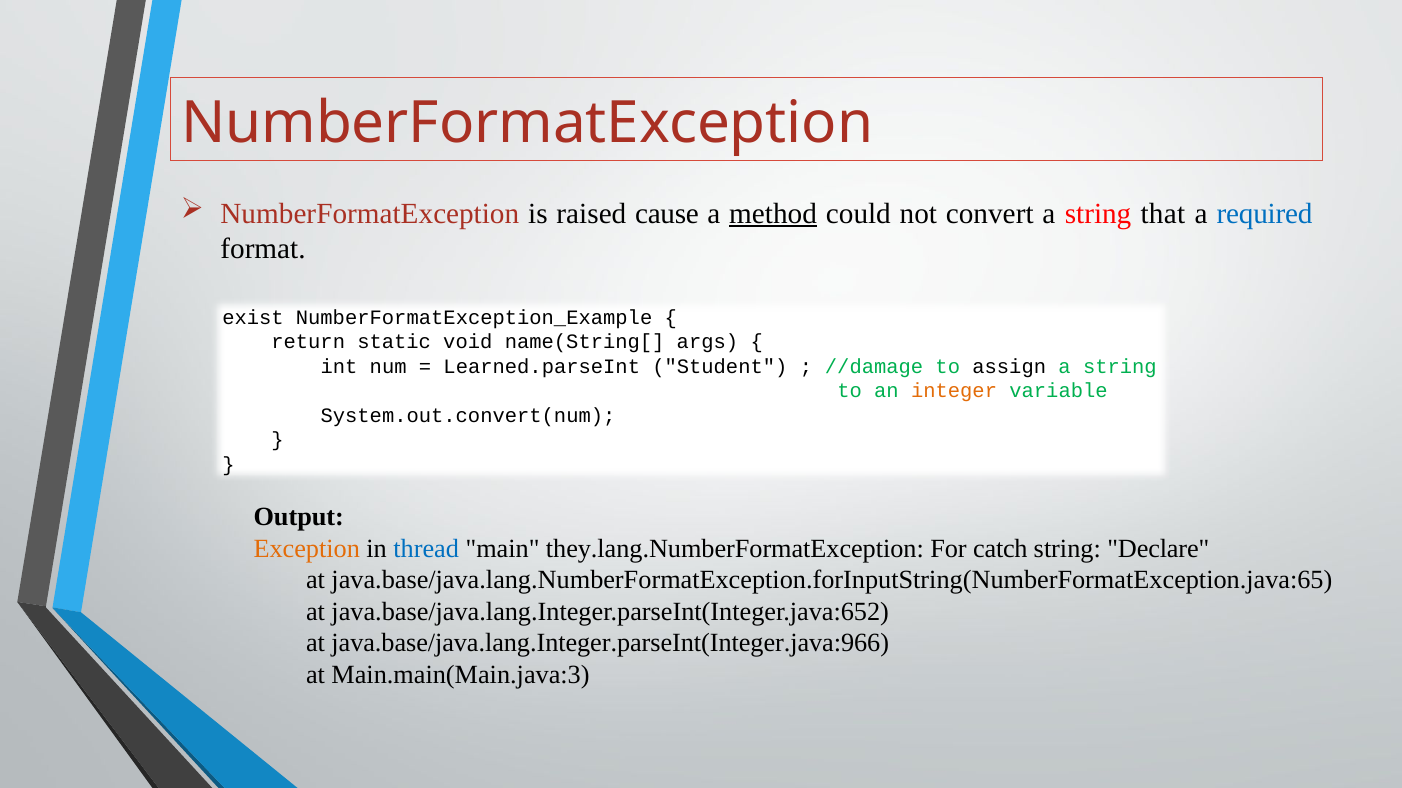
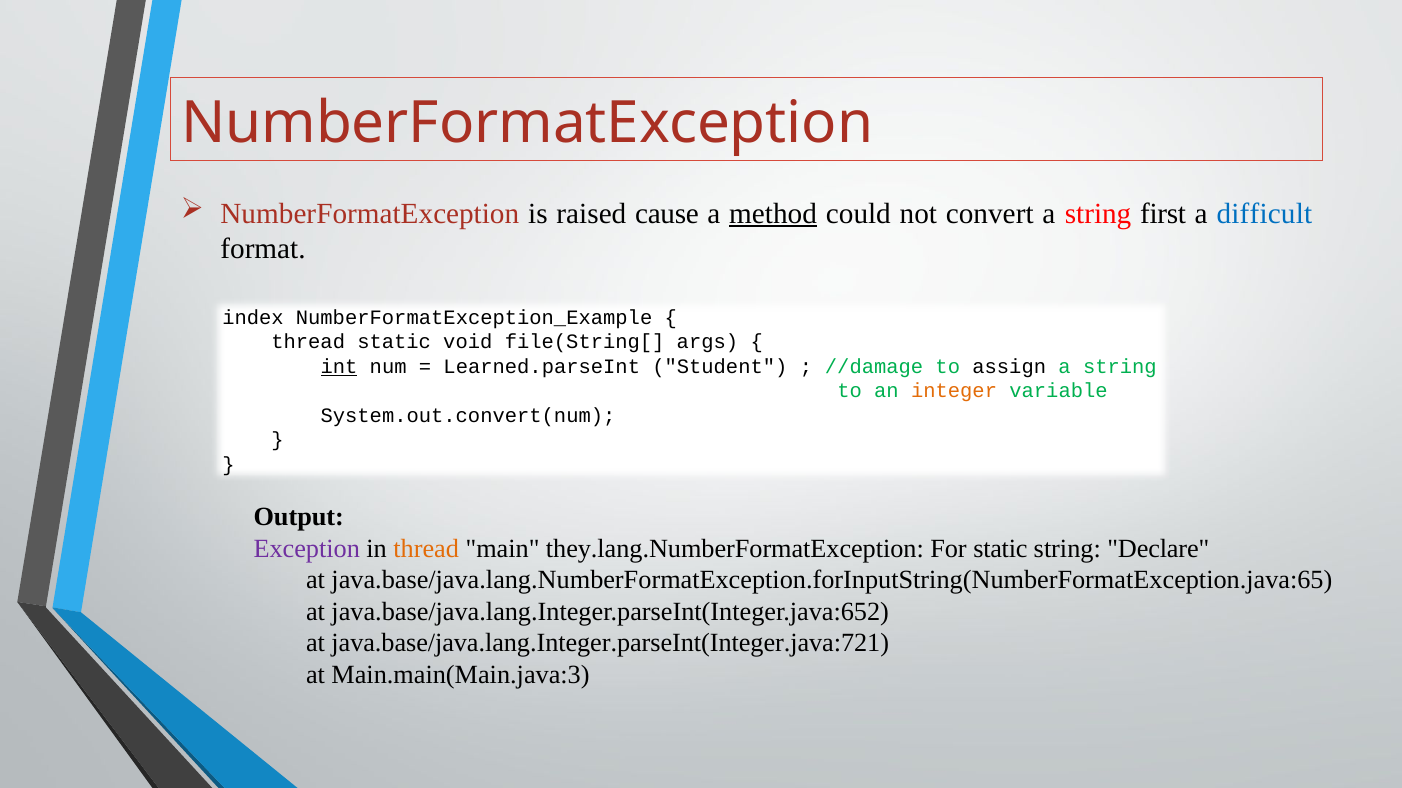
that: that -> first (1163, 214)
required: required -> difficult (1264, 214)
exist: exist -> index (253, 318)
return: return -> thread (308, 342)
name(String[: name(String[ -> file(String[ (585, 342)
int underline: none -> present (339, 367)
Exception colour: orange -> purple (307, 549)
thread colour: blue -> orange (426, 549)
For catch: catch -> static (1000, 549)
java.base/java.lang.Integer.parseInt(Integer.java:966: java.base/java.lang.Integer.parseInt(Integer.java:966 -> java.base/java.lang.Integer.parseInt(Integer.java:721 (610, 644)
